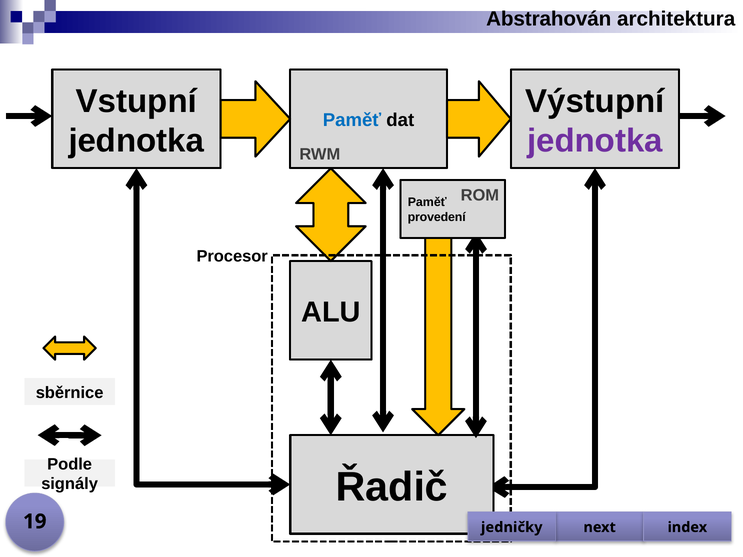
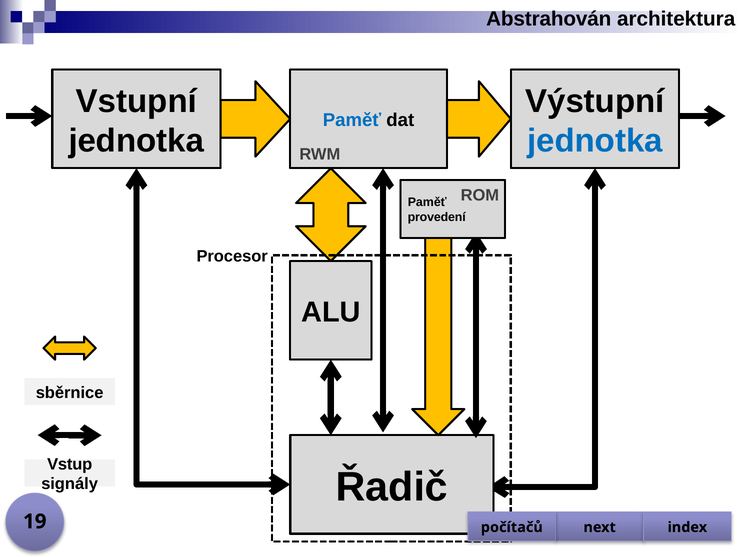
jednotka colour: purple -> blue (595, 141)
Podle: Podle -> Vstup (70, 464)
jedničky: jedničky -> počítačů (512, 528)
